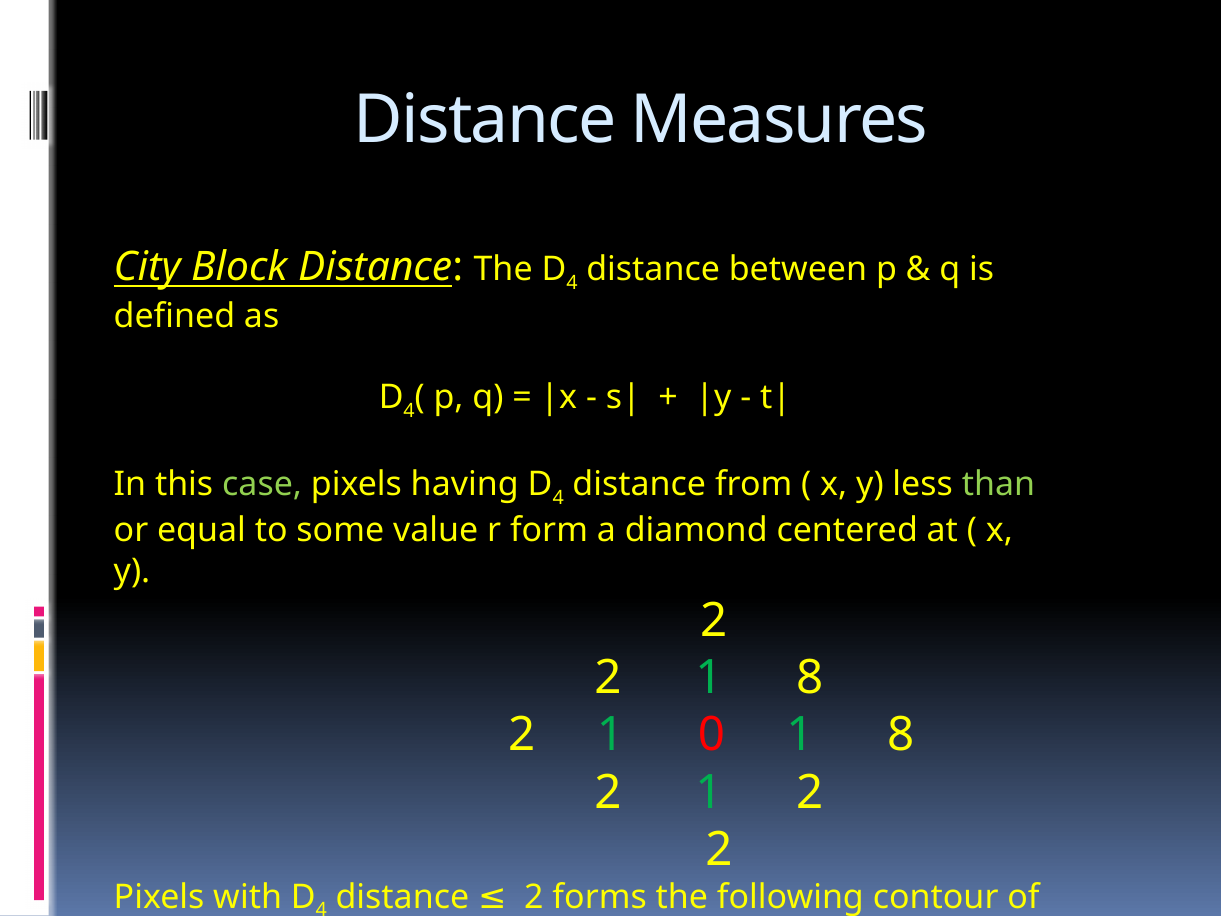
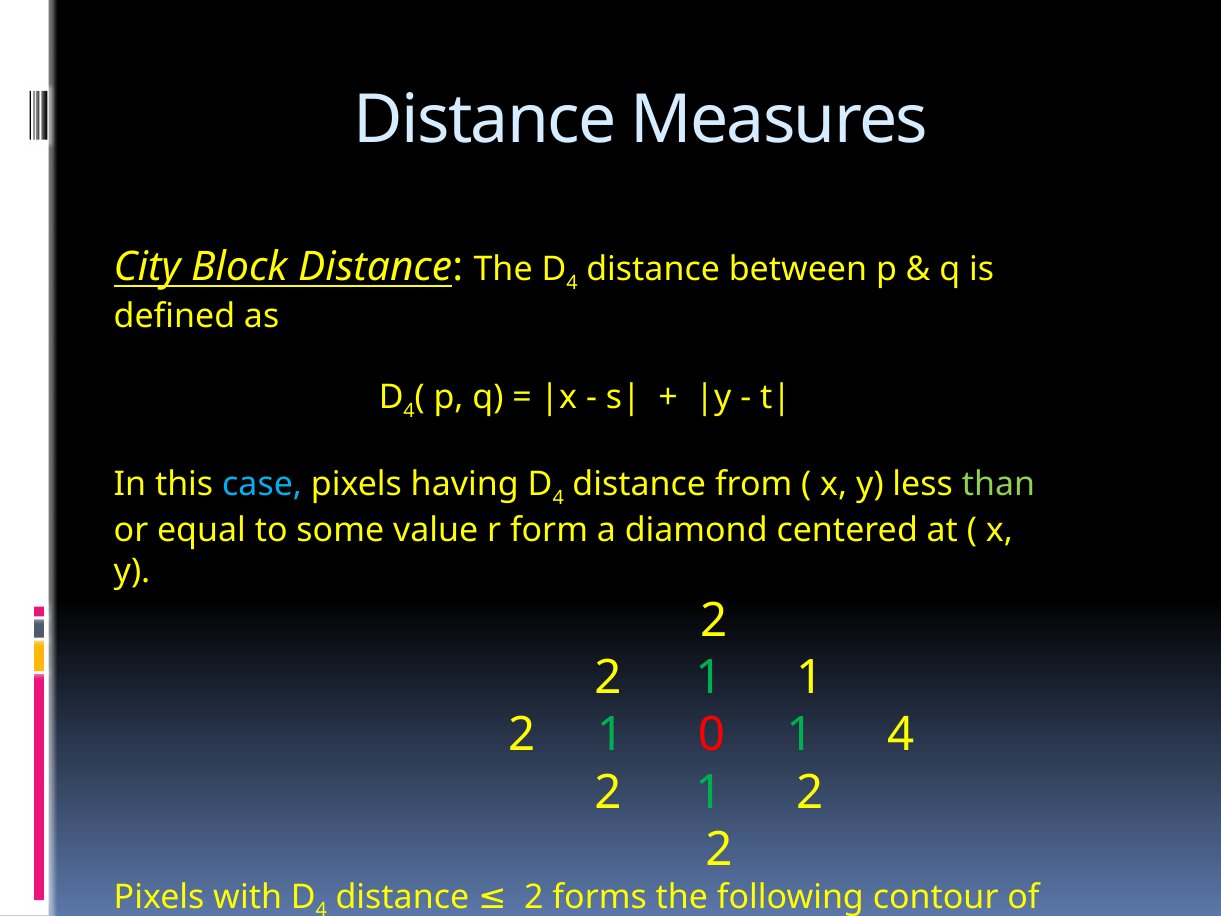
case colour: light green -> light blue (262, 484)
2 1 8: 8 -> 1 (810, 678)
0 1 8: 8 -> 4 (901, 735)
